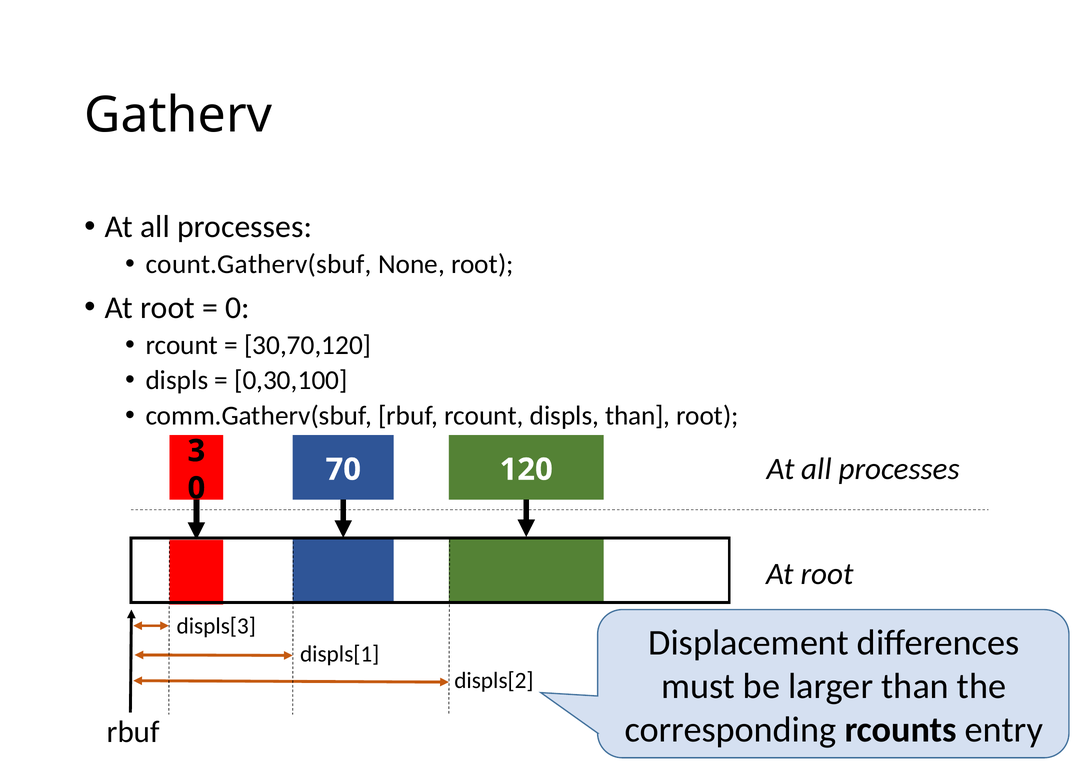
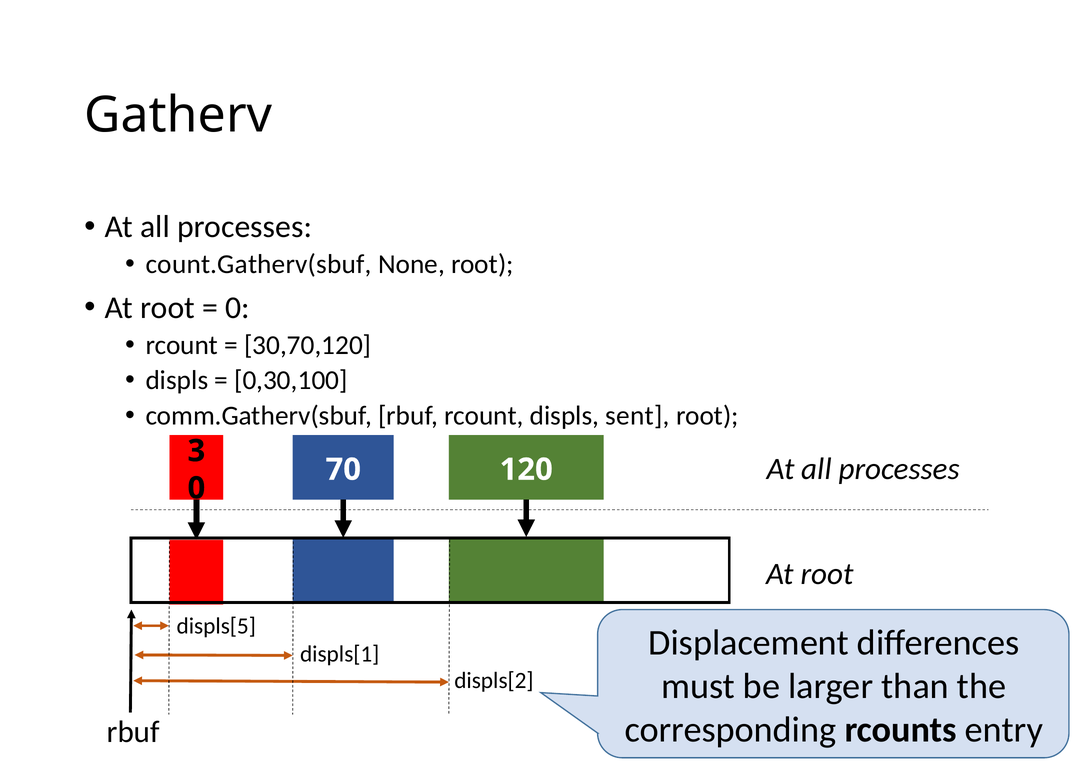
displs than: than -> sent (637, 416)
displs[3: displs[3 -> displs[5 (216, 626)
